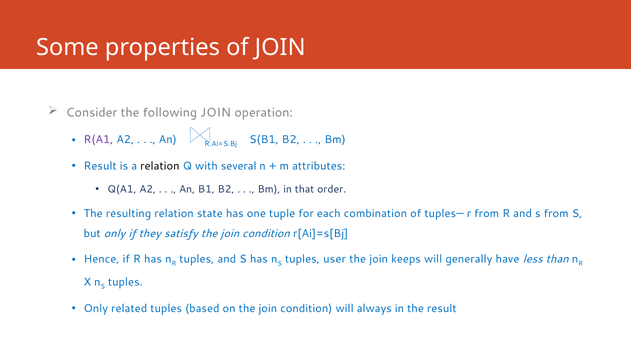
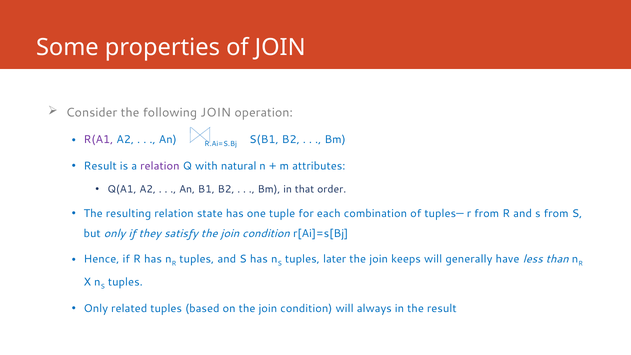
relation colour: black -> purple (160, 166)
several: several -> natural (239, 166)
user: user -> later (335, 259)
